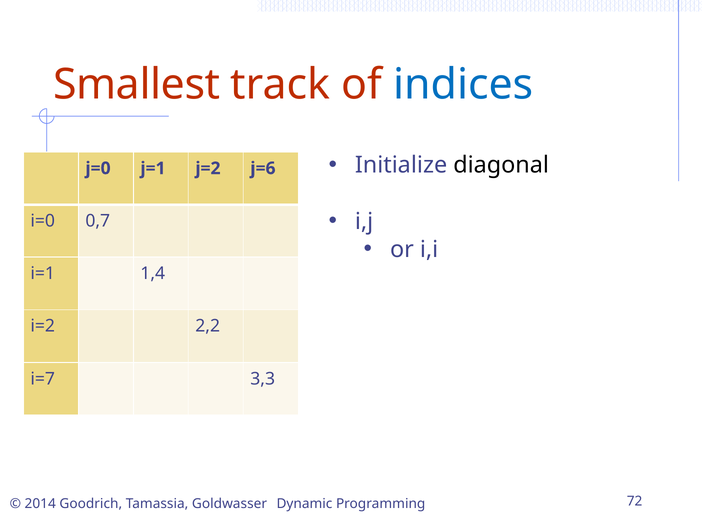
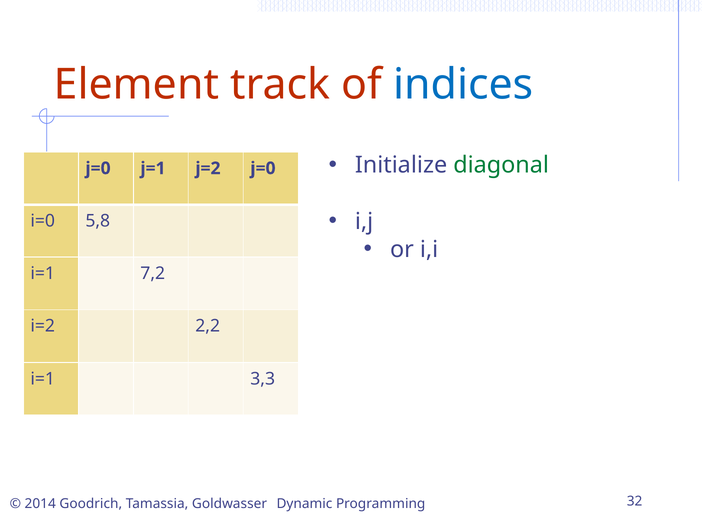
Smallest: Smallest -> Element (136, 85)
diagonal colour: black -> green (501, 165)
j=2 j=6: j=6 -> j=0 (263, 169)
0,7: 0,7 -> 5,8 (98, 221)
1,4: 1,4 -> 7,2 (153, 274)
i=7: i=7 -> i=1 (43, 379)
72: 72 -> 32 (635, 502)
